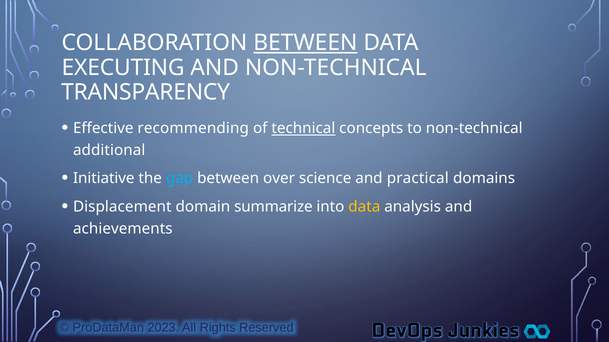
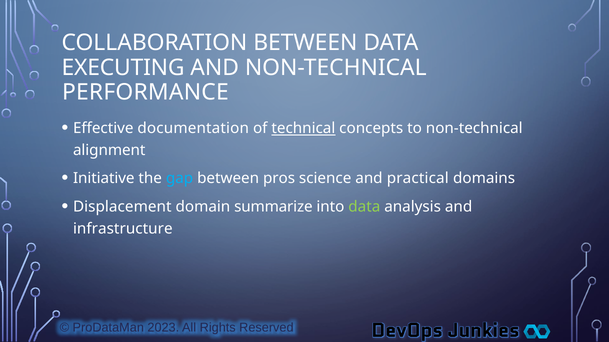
BETWEEN underline: present -> none (305, 43)
TRANSPARENCY: TRANSPARENCY -> PERFORMANCE (145, 92)
recommending: recommending -> documentation (193, 129)
additional: additional -> alignment (109, 150)
over: over -> pros (279, 179)
data colour: yellow -> light green (364, 207)
achievements: achievements -> infrastructure (123, 229)
